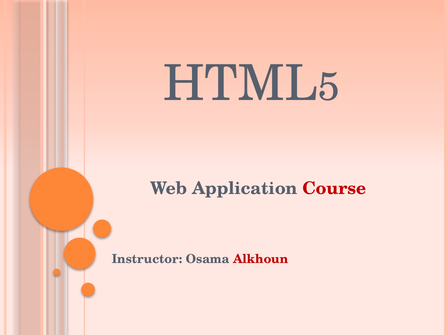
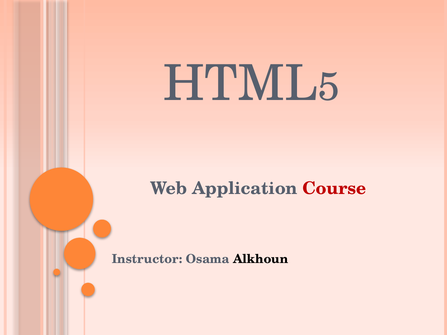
Alkhoun colour: red -> black (261, 259)
